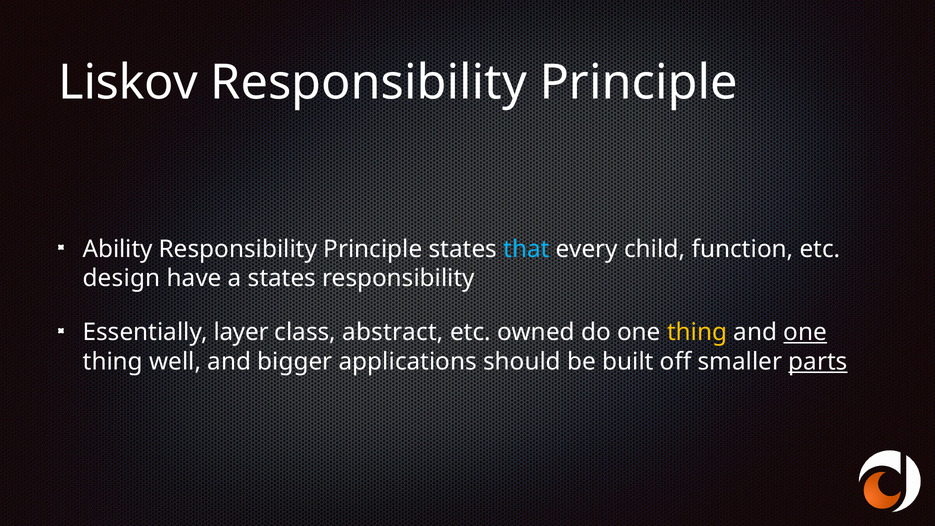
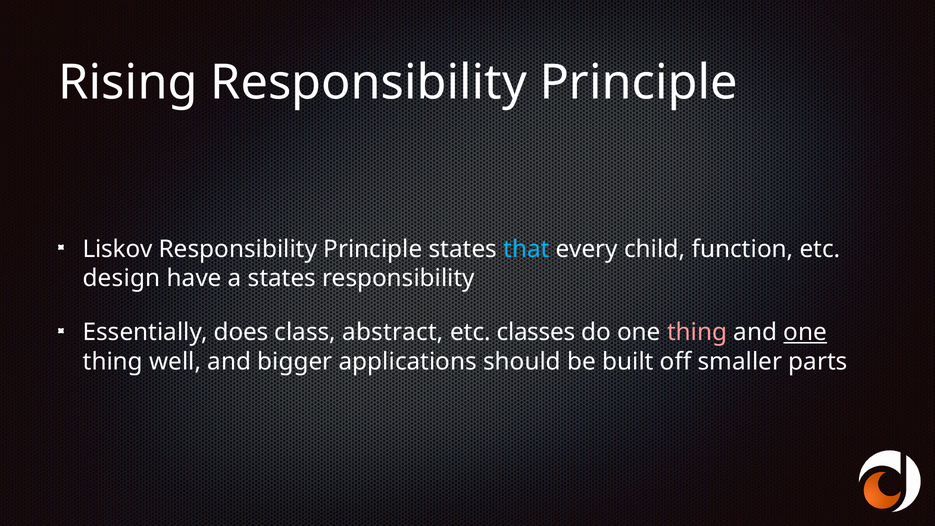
Liskov: Liskov -> Rising (128, 83)
Ability: Ability -> Liskov (118, 249)
layer: layer -> does (241, 332)
owned: owned -> classes (536, 332)
thing colour: yellow -> pink (697, 332)
parts underline: present -> none (818, 362)
